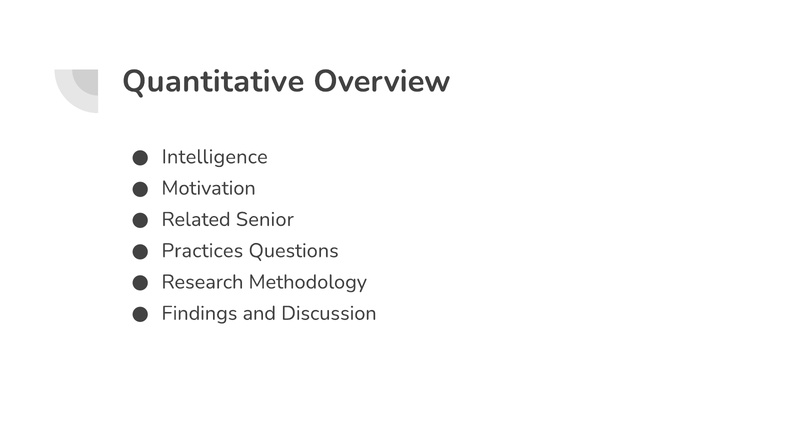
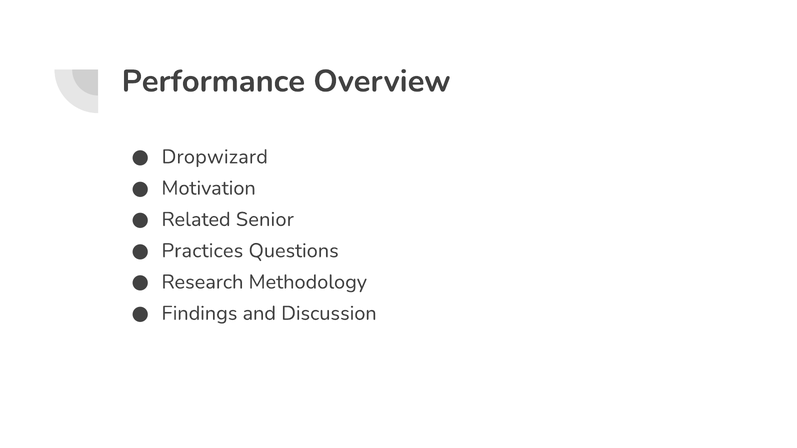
Quantitative: Quantitative -> Performance (213, 81)
Intelligence: Intelligence -> Dropwizard (215, 157)
